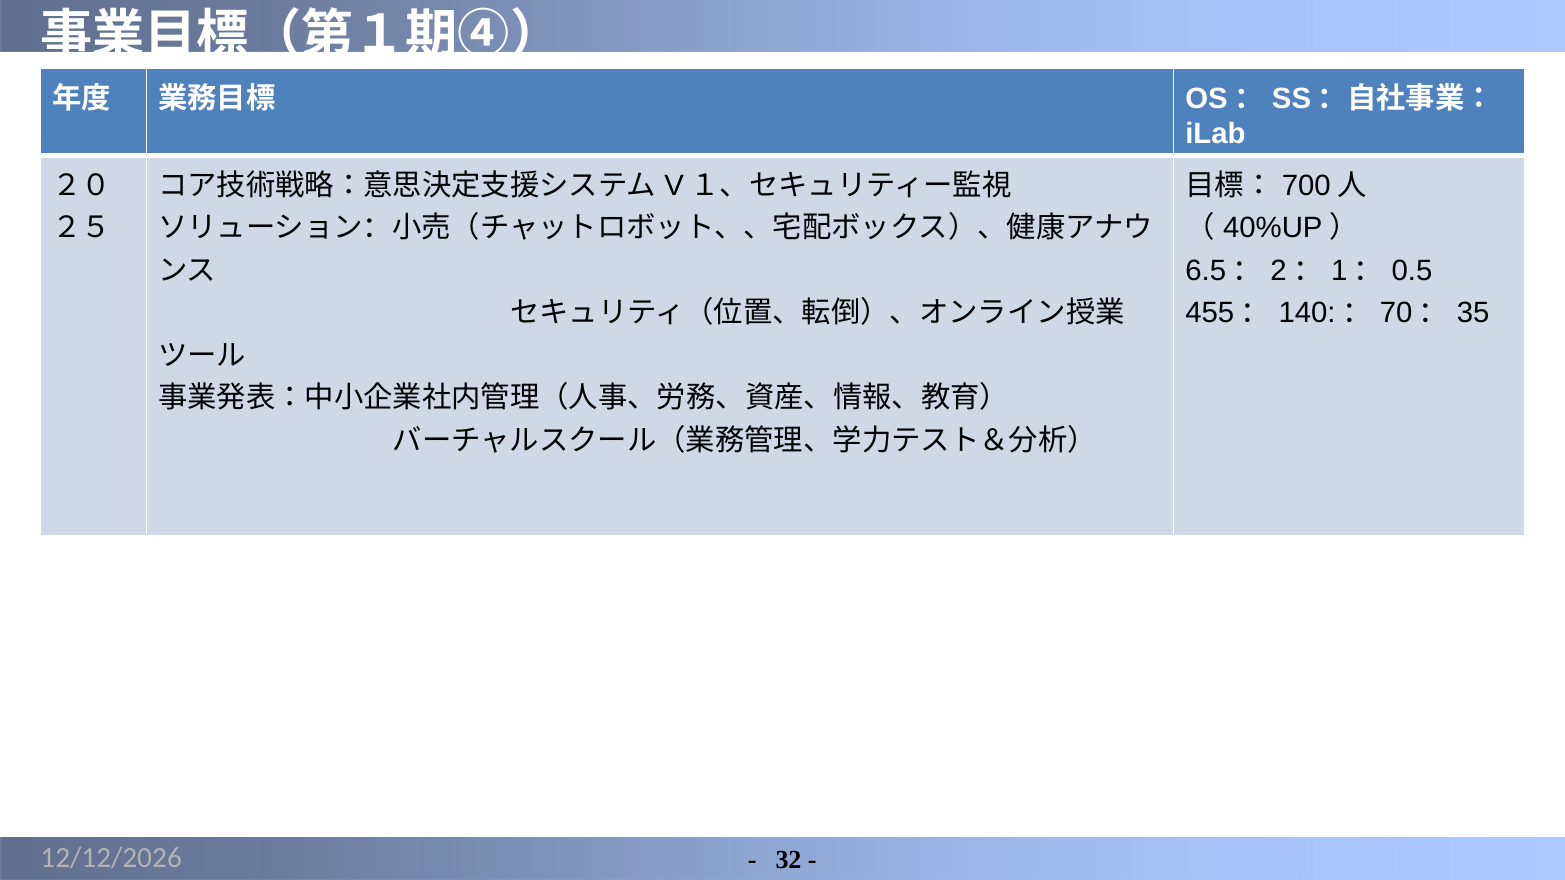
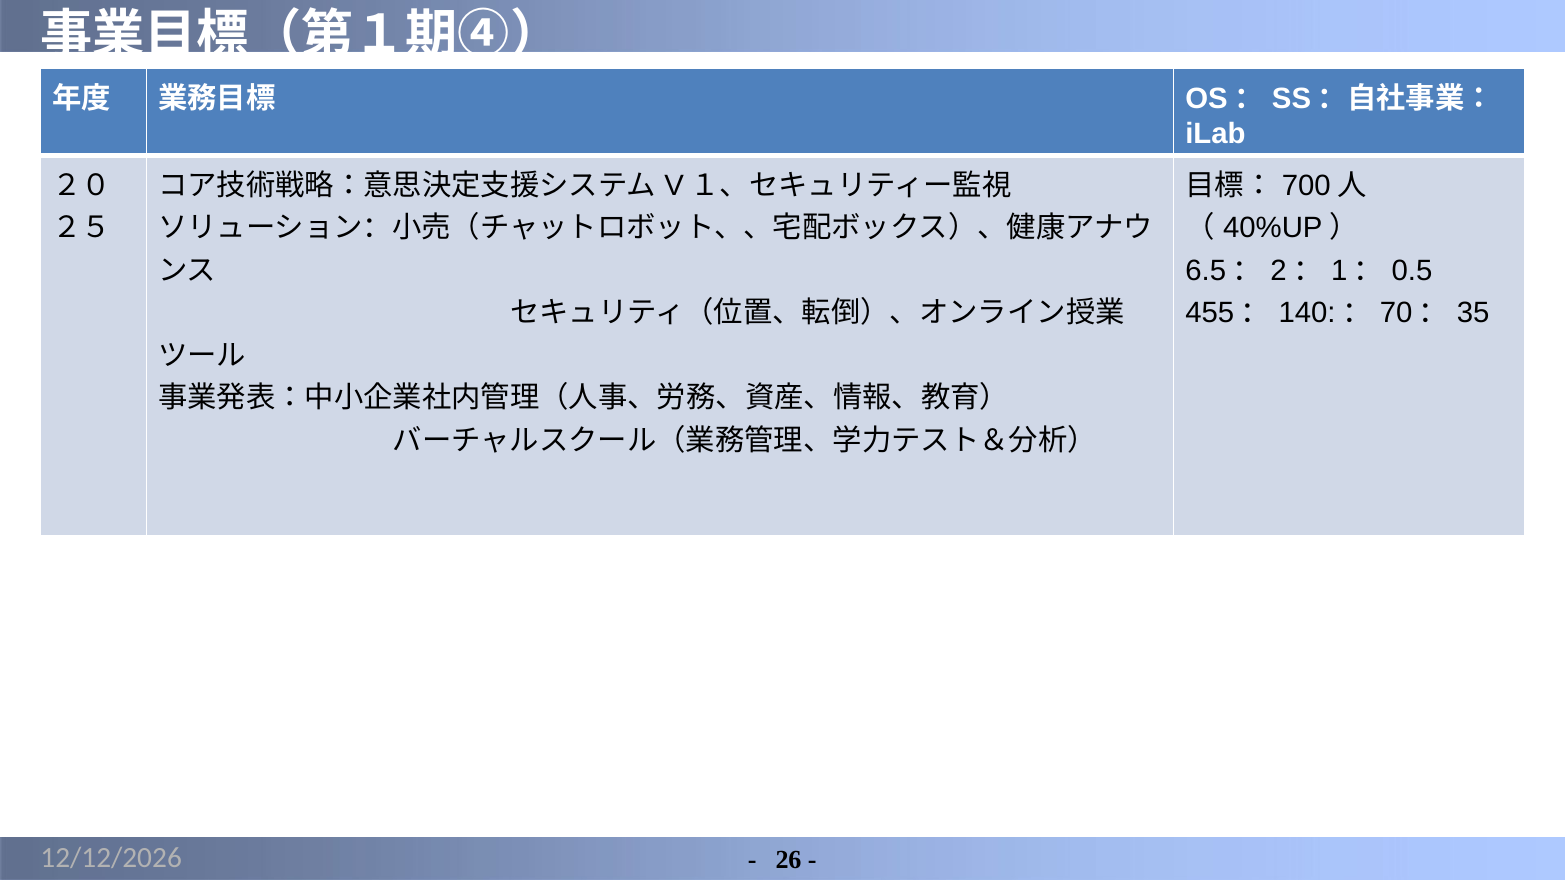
32: 32 -> 26 (789, 860)
